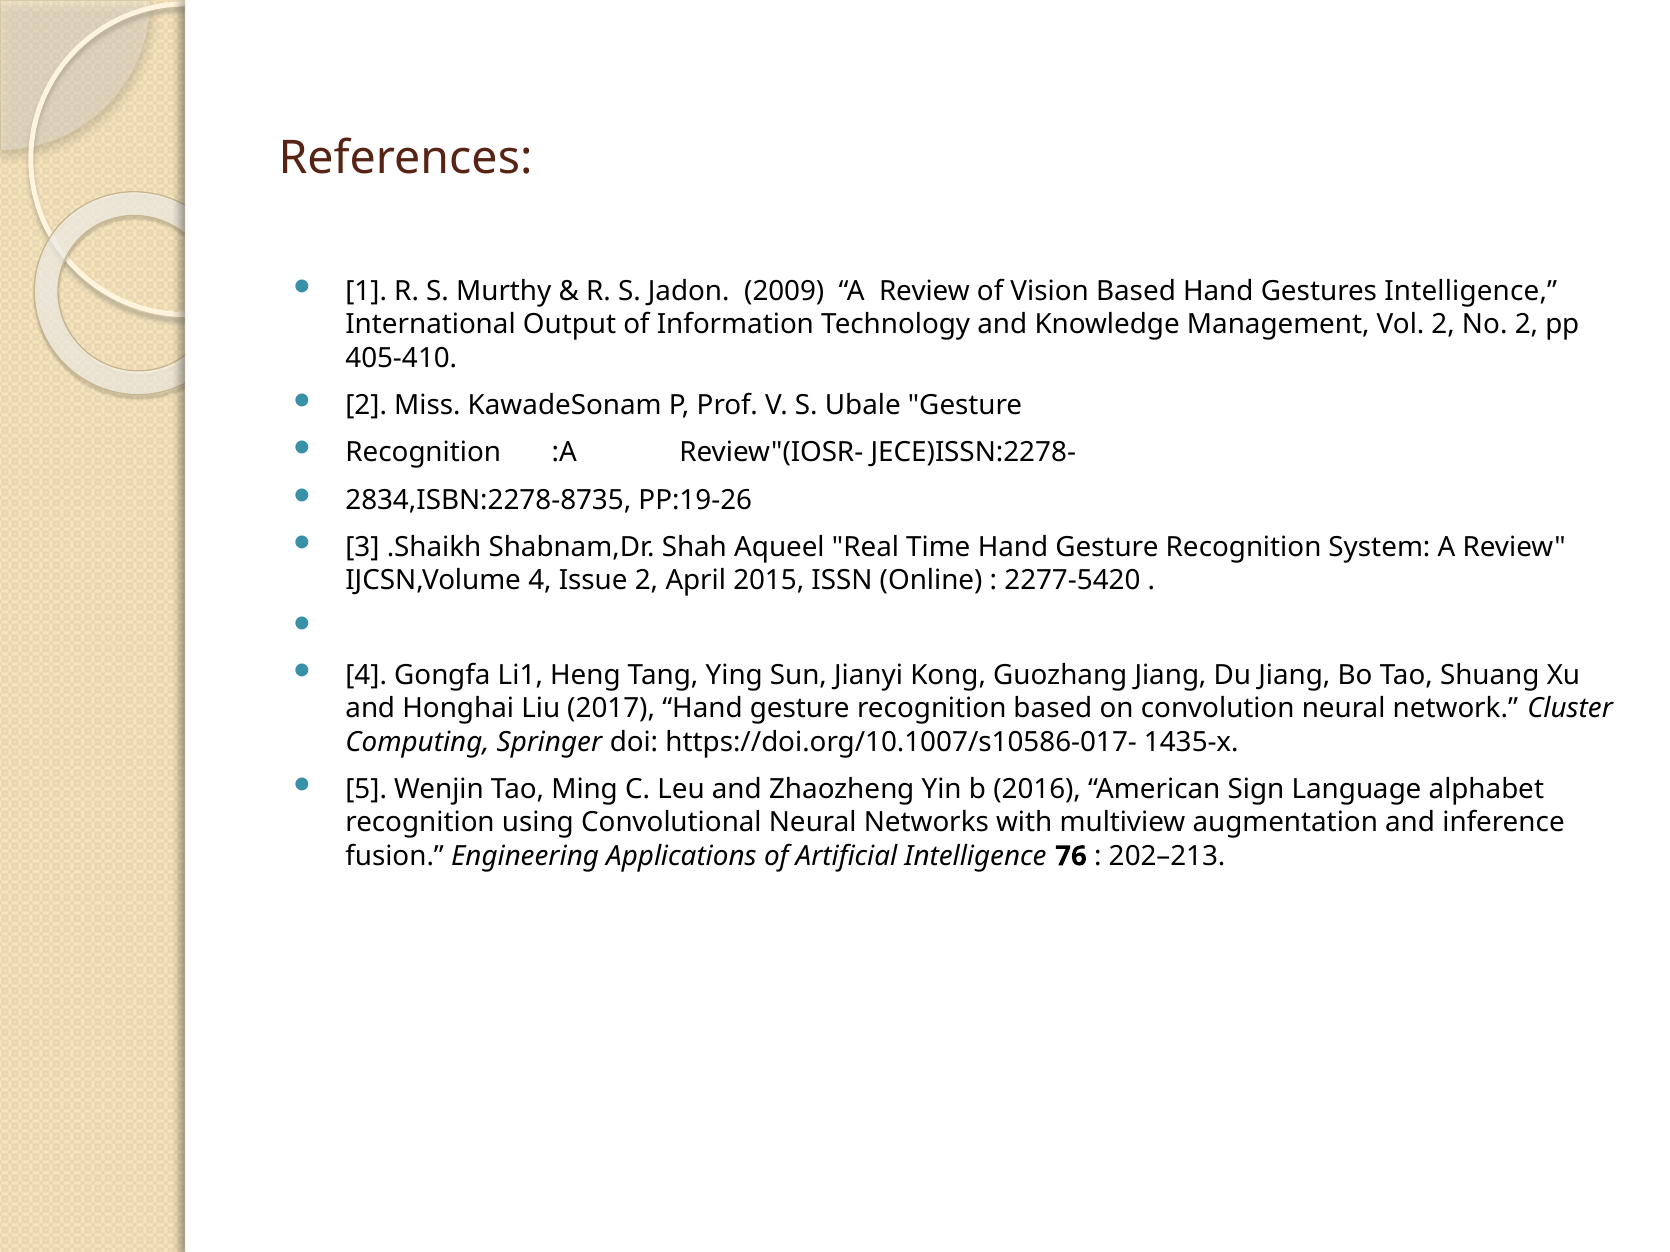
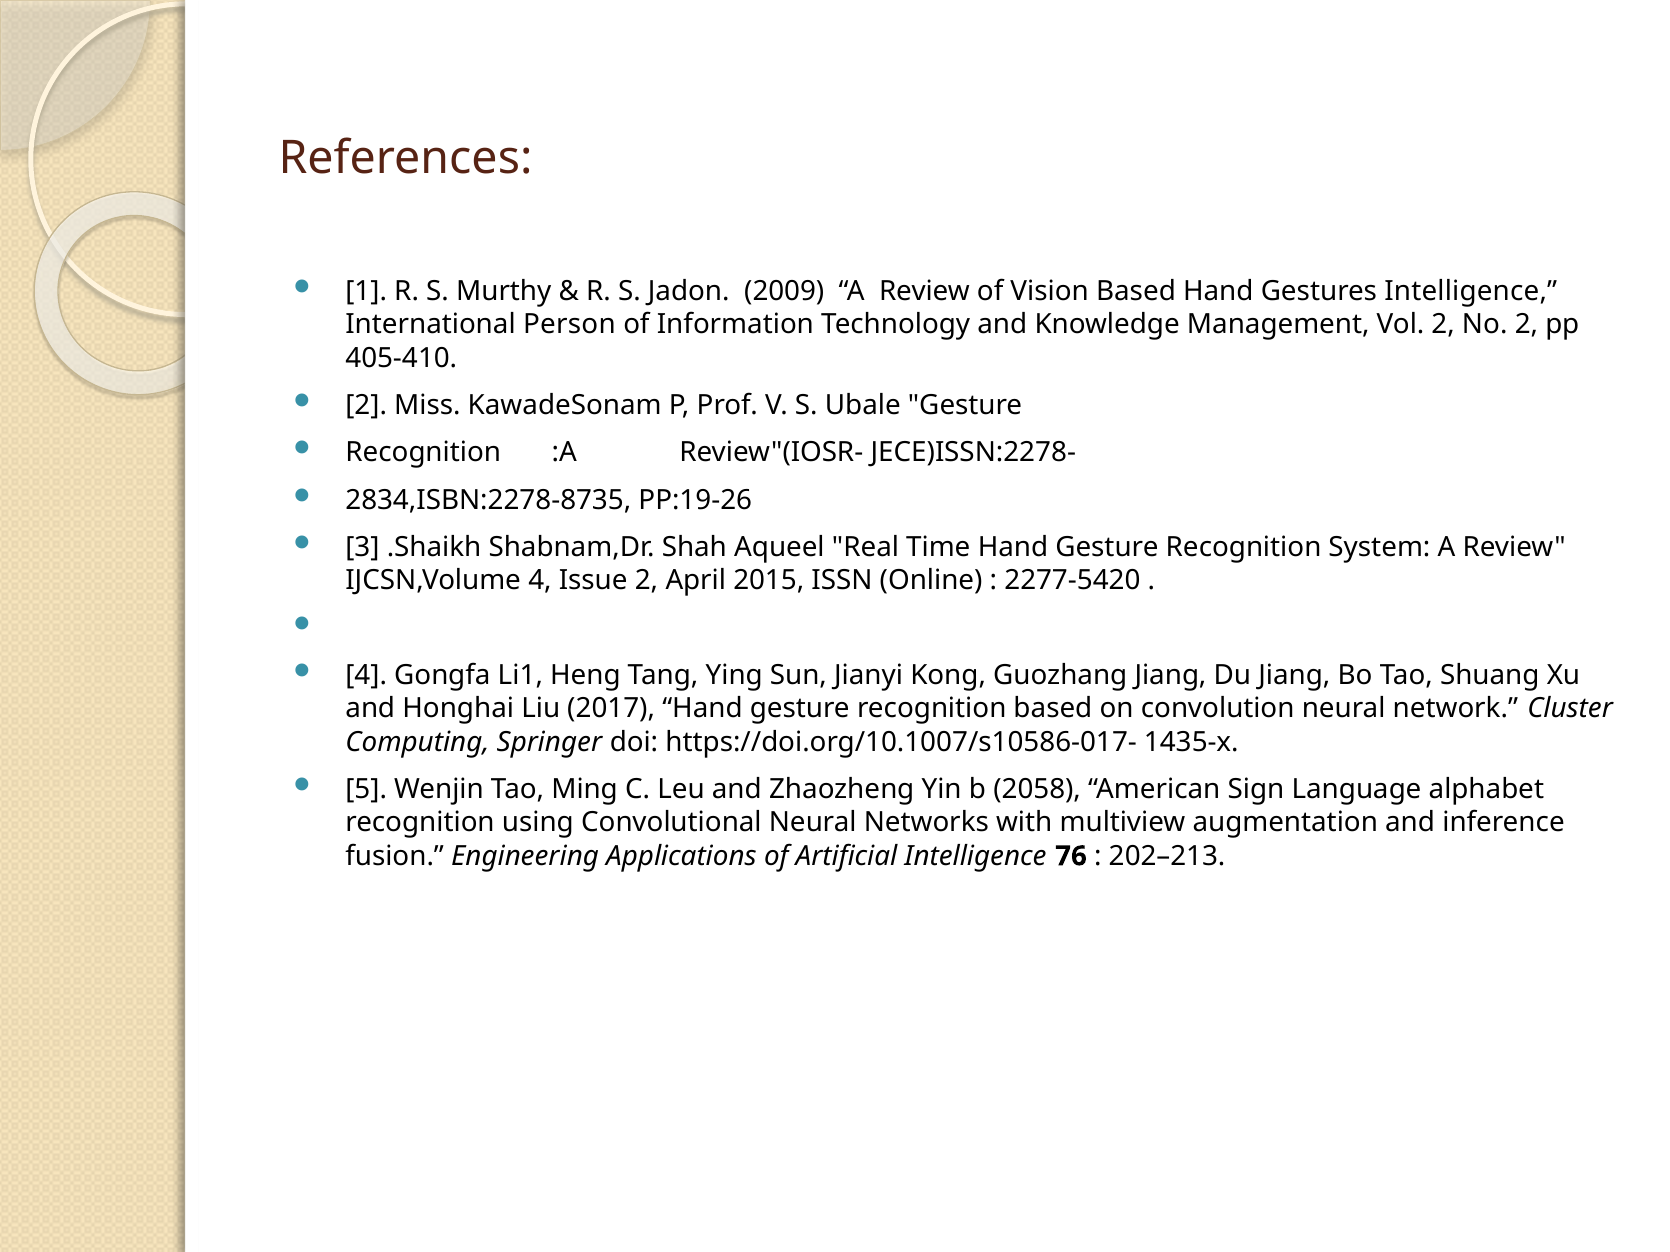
Output: Output -> Person (569, 325)
2016: 2016 -> 2058 (1037, 790)
